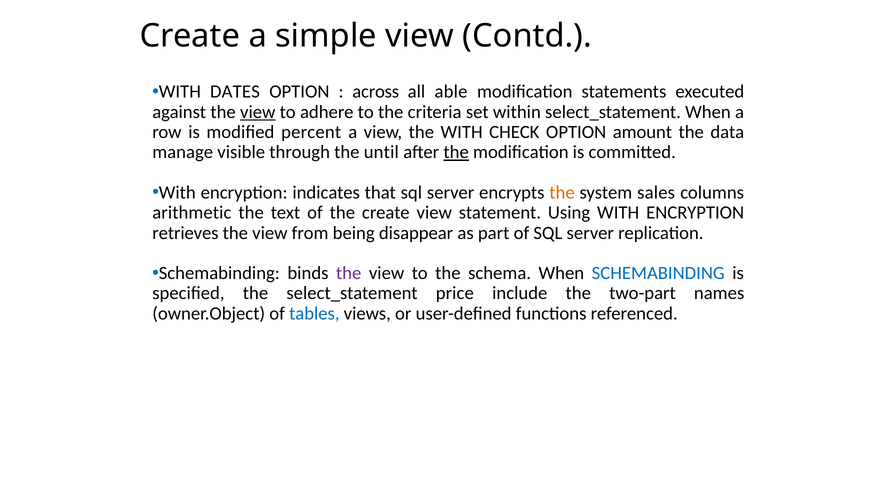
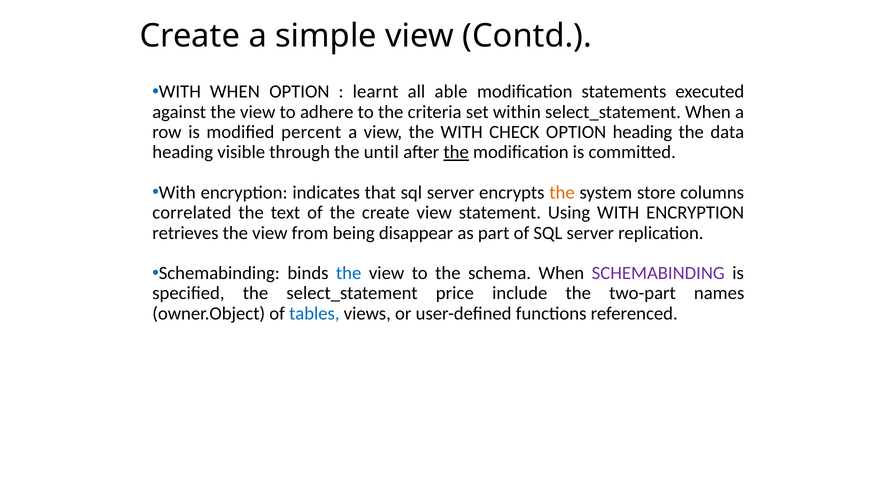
WITH DATES: DATES -> WHEN (235, 92)
across: across -> learnt (376, 92)
view underline: present -> none (258, 112)
OPTION amount: amount -> heading (642, 132)
manage: manage -> heading (183, 152)
sales: sales -> store (656, 193)
arithmetic: arithmetic -> correlated (192, 213)
the colour: purple -> blue (349, 273)
SCHEMABINDING colour: blue -> purple (658, 273)
